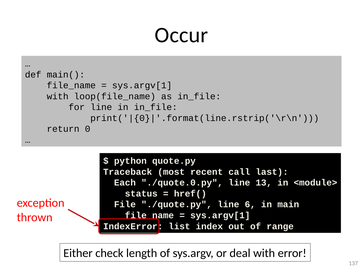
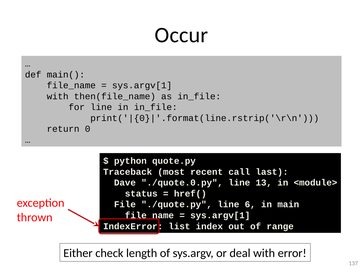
loop(file_name: loop(file_name -> then(file_name (115, 96)
Each: Each -> Dave (125, 183)
